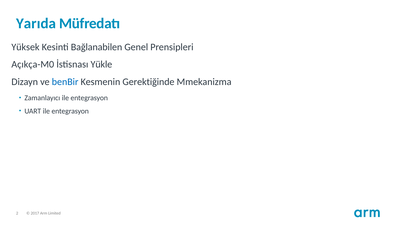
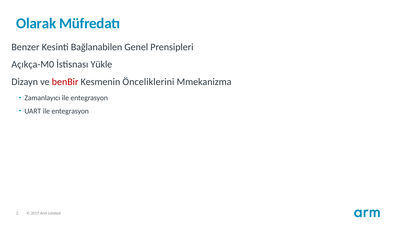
Yarıda: Yarıda -> Olarak (36, 23)
Yüksek: Yüksek -> Benzer (25, 47)
benBir colour: blue -> red (65, 82)
Gerektiğinde: Gerektiğinde -> Önceliklerini (148, 82)
